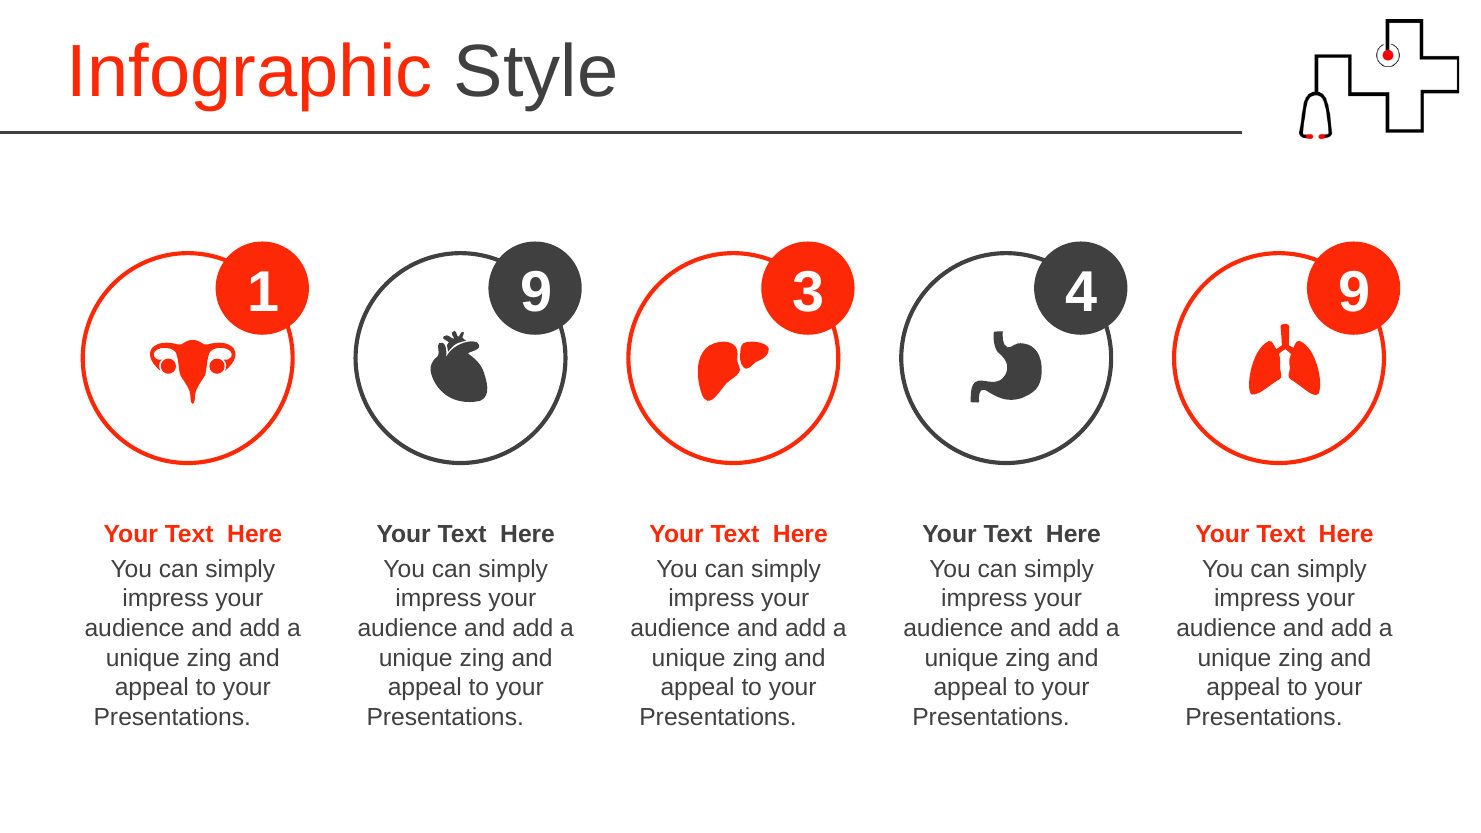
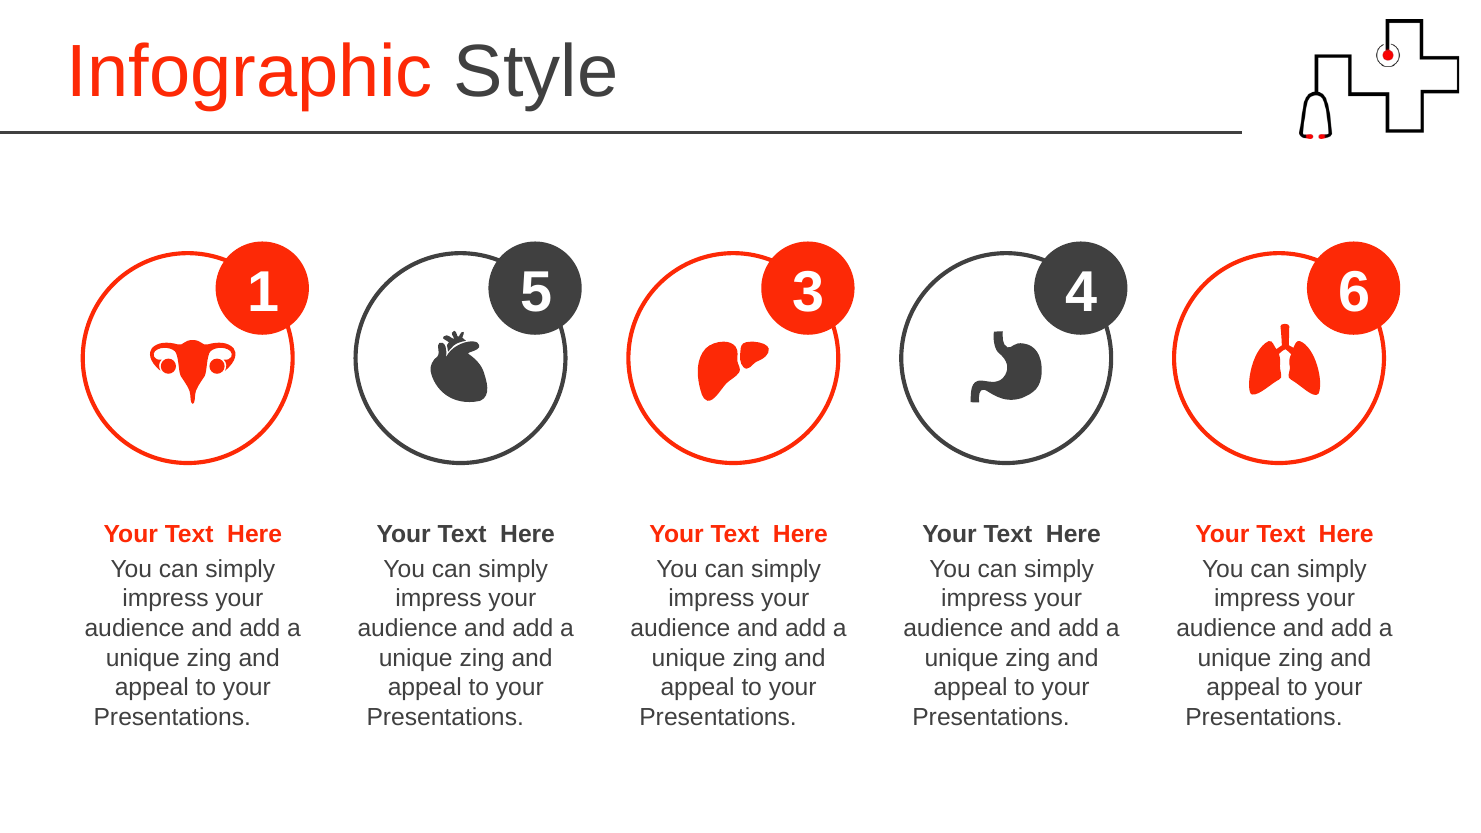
1 9: 9 -> 5 (536, 292)
4 9: 9 -> 6 (1355, 292)
